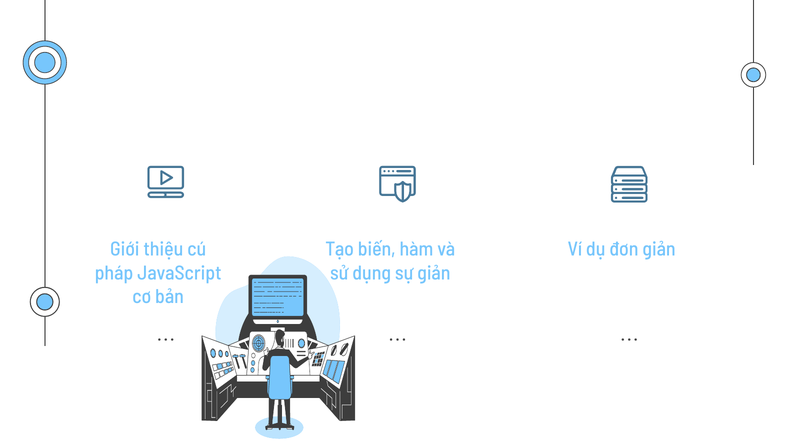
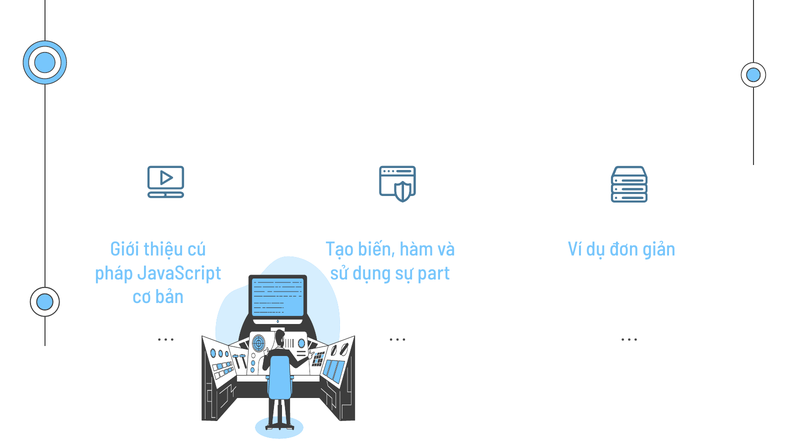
sự giản: giản -> part (434, 273)
